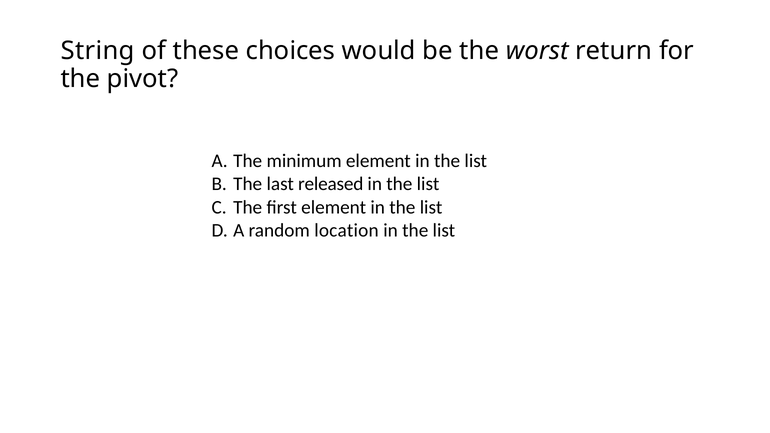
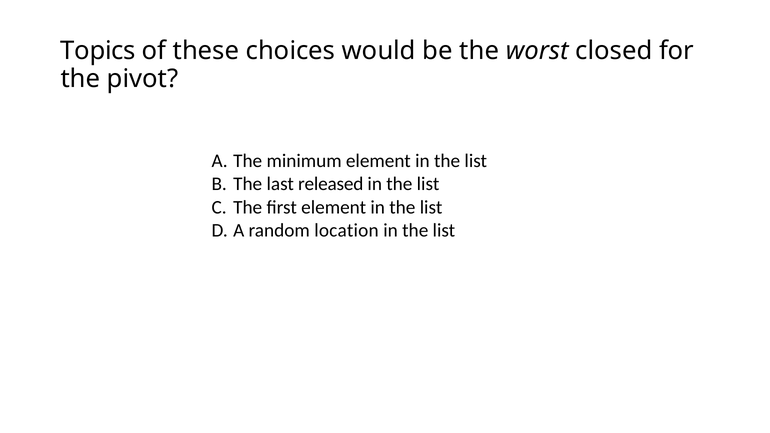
String: String -> Topics (98, 51)
return: return -> closed (614, 51)
